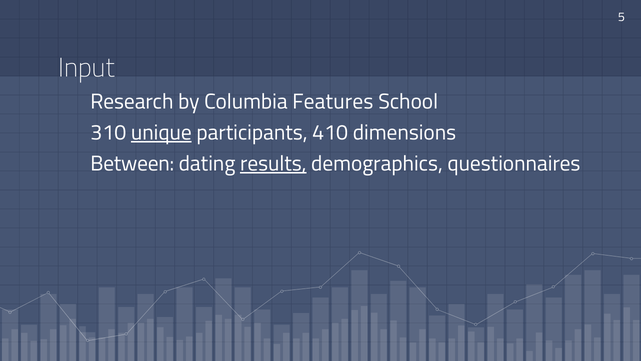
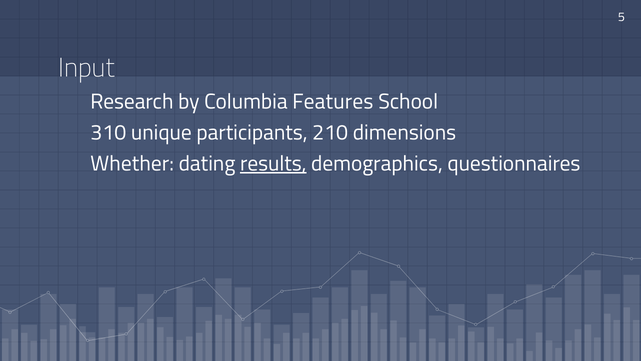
unique underline: present -> none (161, 133)
410: 410 -> 210 (330, 133)
Between: Between -> Whether (132, 163)
